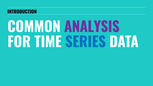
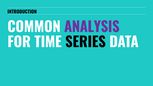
SERIES colour: blue -> black (85, 42)
